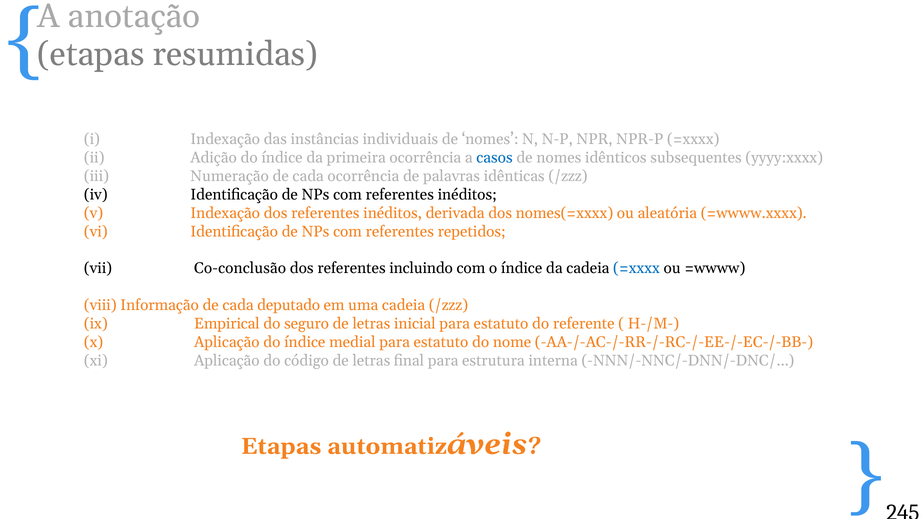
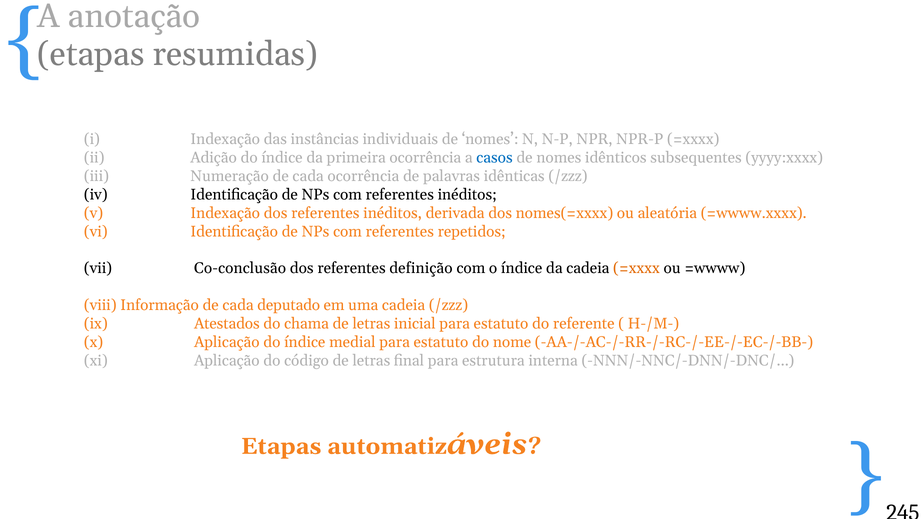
incluindo: incluindo -> definição (421, 268)
=xxxx colour: blue -> orange (636, 268)
Empirical: Empirical -> Atestados (227, 324)
seguro: seguro -> chama (307, 324)
